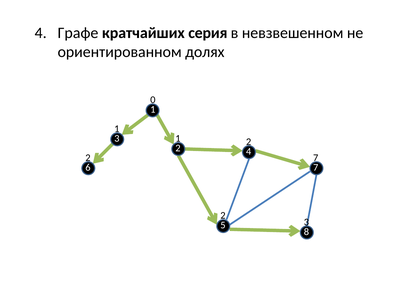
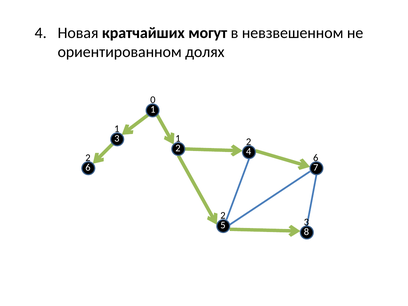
Графе: Графе -> Новая (78, 33)
серия: серия -> могут (208, 33)
2 7: 7 -> 6 (316, 158)
